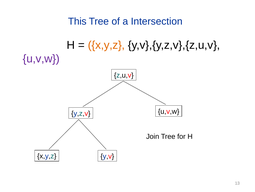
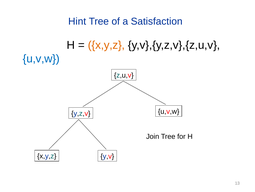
This: This -> Hint (77, 21)
Intersection: Intersection -> Satisfaction (157, 21)
u,v,w colour: purple -> blue (41, 59)
